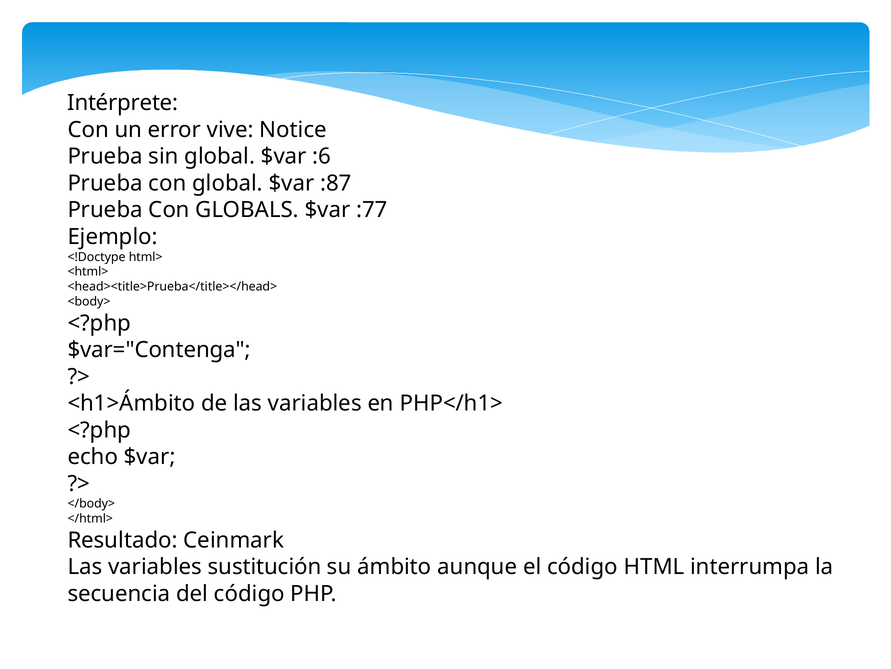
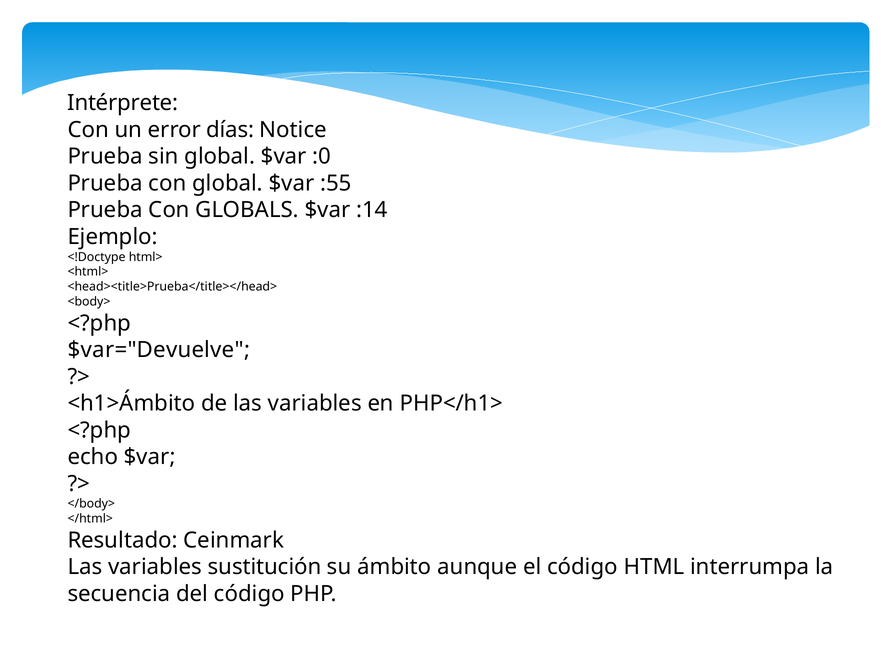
vive: vive -> días (230, 130)
:6: :6 -> :0 (322, 156)
:87: :87 -> :55 (336, 183)
:77: :77 -> :14 (372, 210)
$var="Contenga: $var="Contenga -> $var="Devuelve (159, 350)
